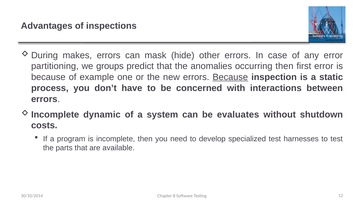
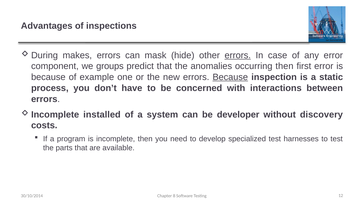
errors underline: none -> present (238, 55)
partitioning: partitioning -> component (55, 66)
dynamic: dynamic -> installed (102, 114)
evaluates: evaluates -> developer (238, 114)
shutdown: shutdown -> discovery (321, 114)
